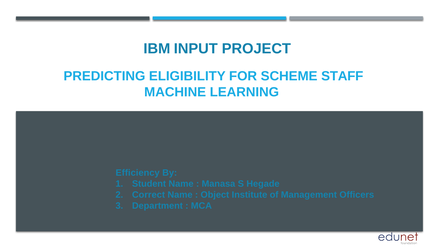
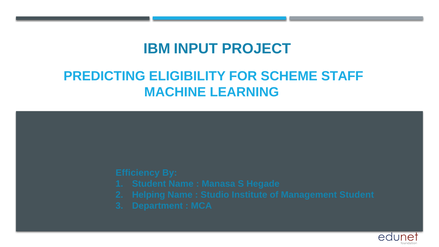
Correct: Correct -> Helping (149, 195)
Object: Object -> Studio (215, 195)
Management Officers: Officers -> Student (357, 195)
